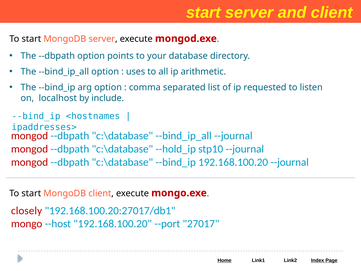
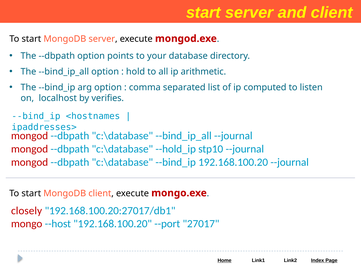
uses: uses -> hold (136, 72)
requested: requested -> computed (265, 87)
include: include -> verifies (108, 98)
